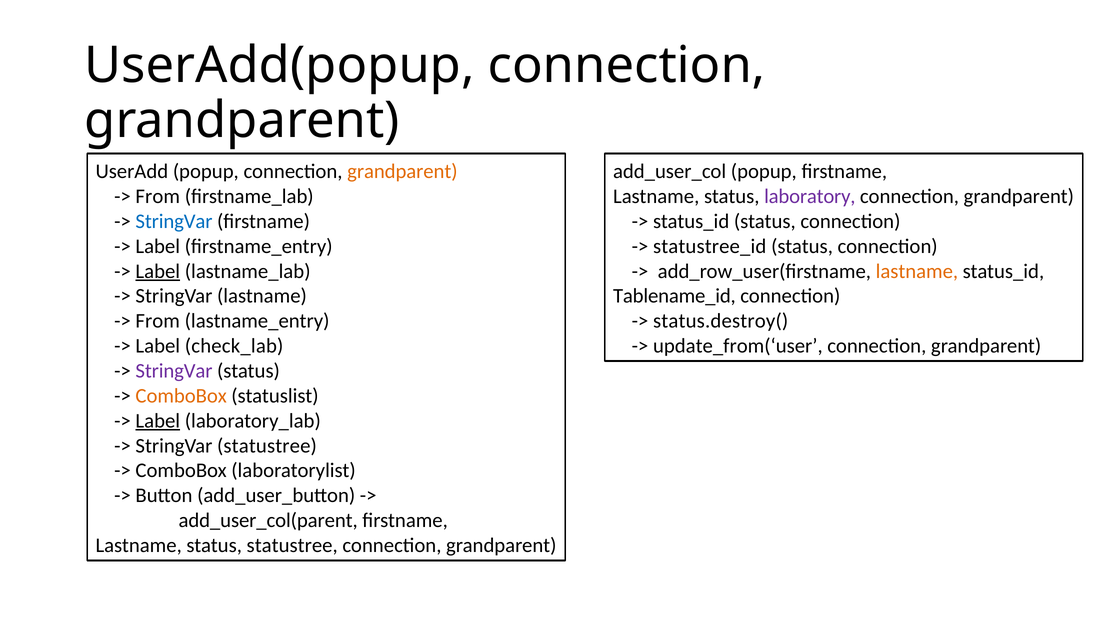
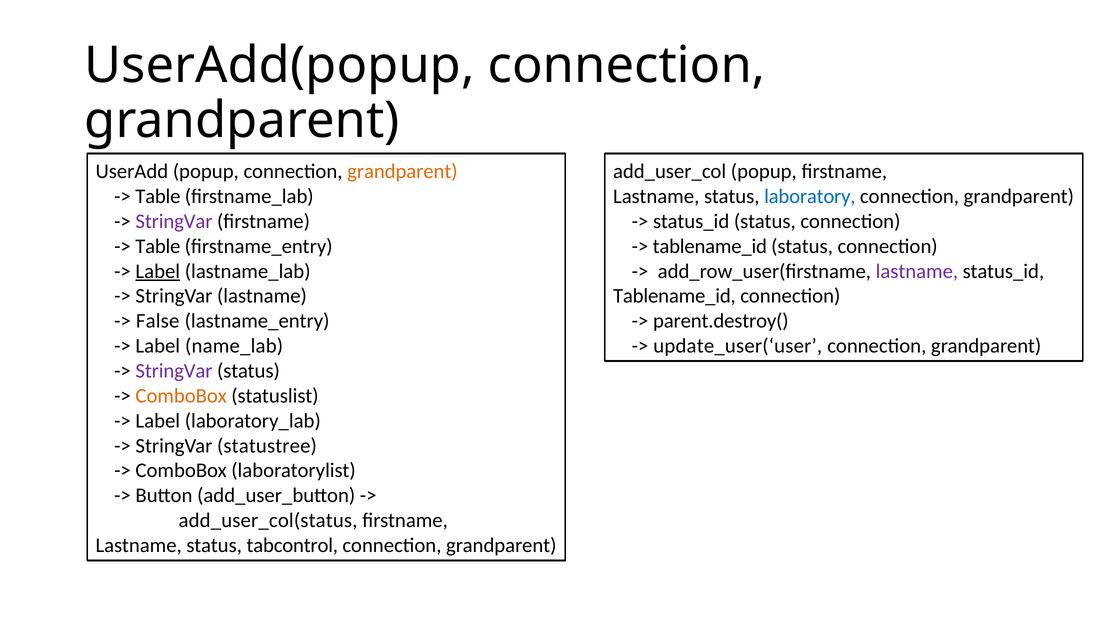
From: From -> Table (158, 196)
laboratory colour: purple -> blue (810, 196)
StringVar colour: blue -> purple (174, 221)
Label: Label -> Table (158, 246)
statustree_id: statustree_id -> tablename_id (710, 246)
lastname colour: orange -> purple (917, 271)
From: From -> False (158, 321)
status.destroy(: status.destroy( -> parent.destroy( (721, 321)
check_lab: check_lab -> name_lab (234, 346)
update_from(‘user: update_from(‘user -> update_user(‘user (738, 346)
Label underline: present -> none (158, 421)
add_user_col(parent: add_user_col(parent -> add_user_col(status (268, 520)
status statustree: statustree -> tabcontrol (292, 545)
